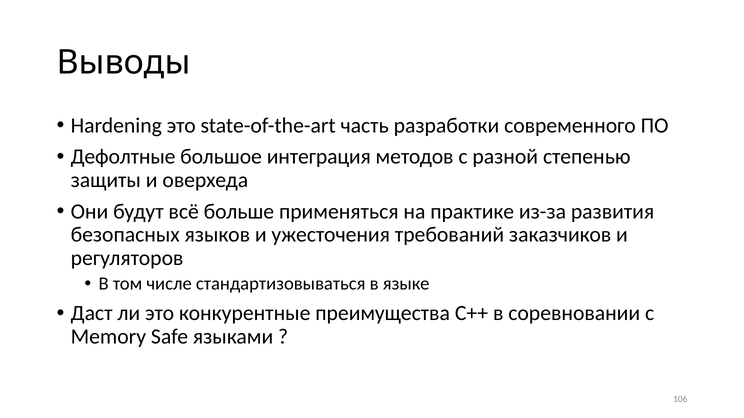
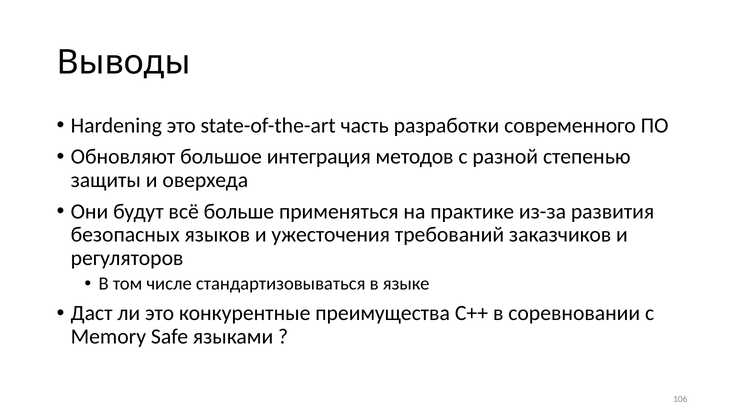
Дефолтные: Дефолтные -> Обновляют (123, 157)
